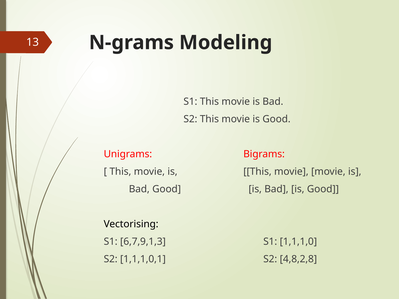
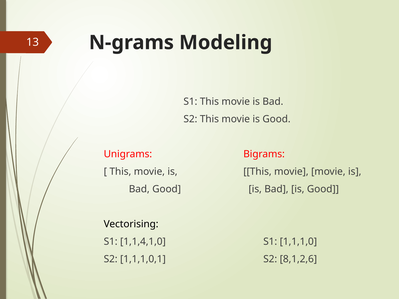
6,7,9,1,3: 6,7,9,1,3 -> 1,1,4,1,0 (143, 242)
4,8,2,8: 4,8,2,8 -> 8,1,2,6 (298, 259)
